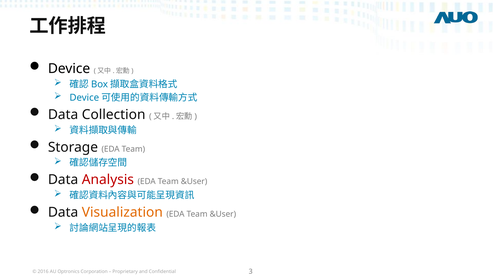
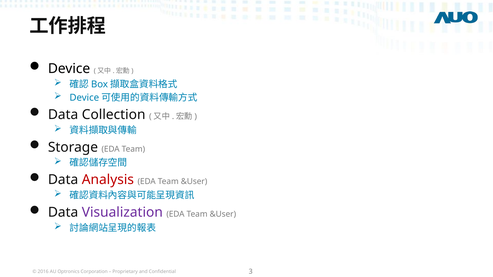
Visualization colour: orange -> purple (122, 213)
